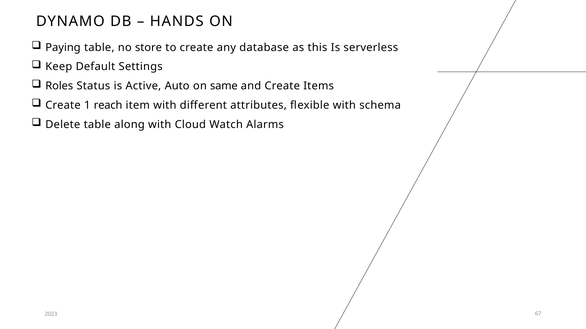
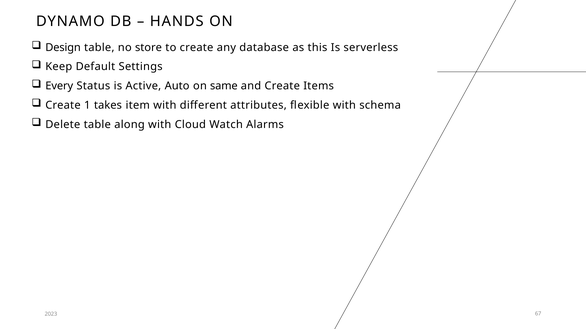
Paying: Paying -> Design (63, 47)
Roles: Roles -> Every (59, 86)
reach: reach -> takes (108, 105)
